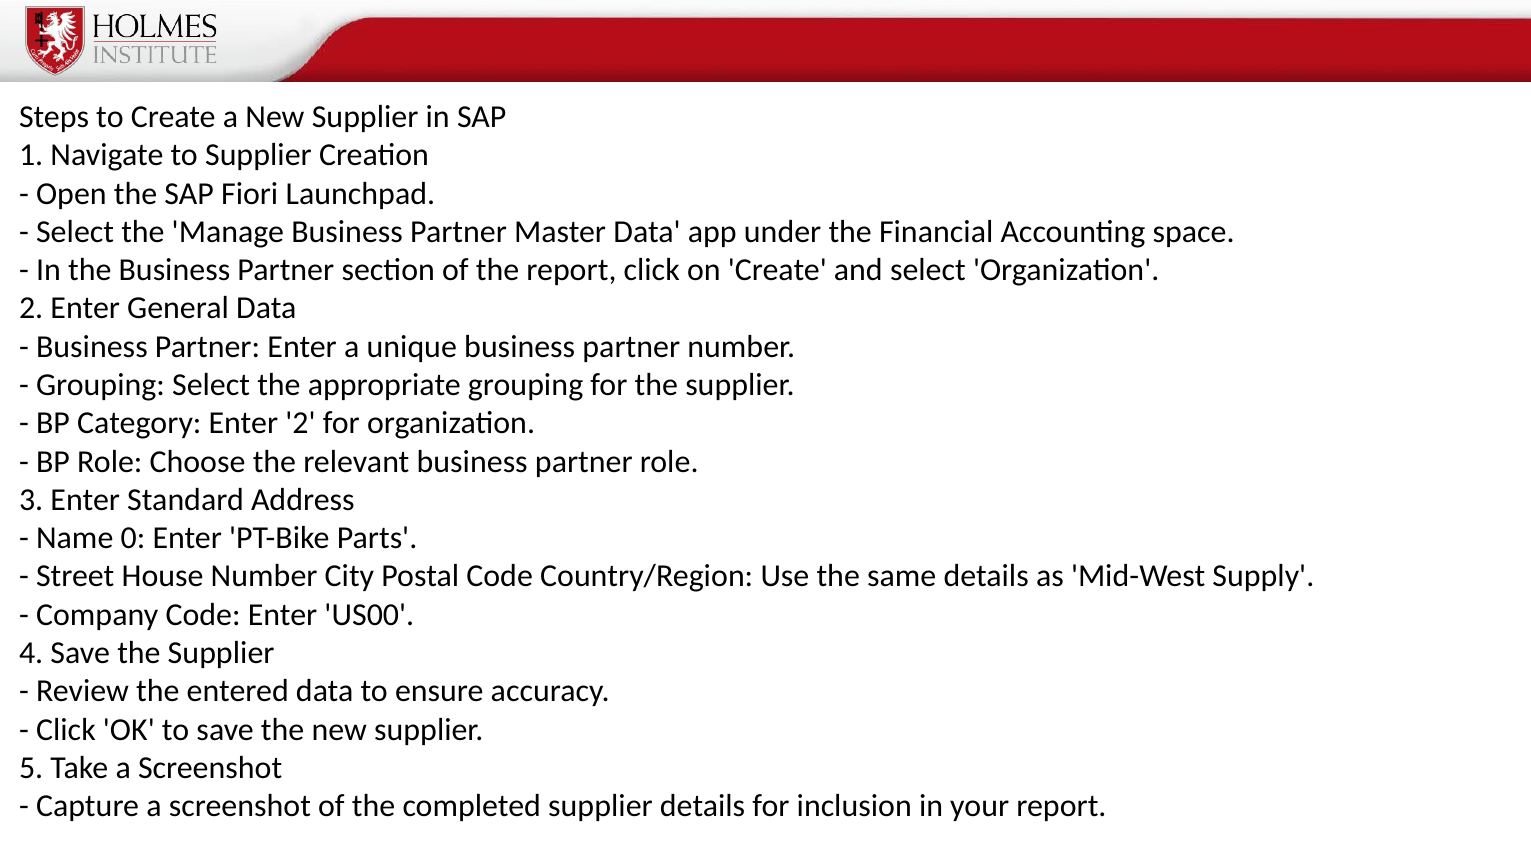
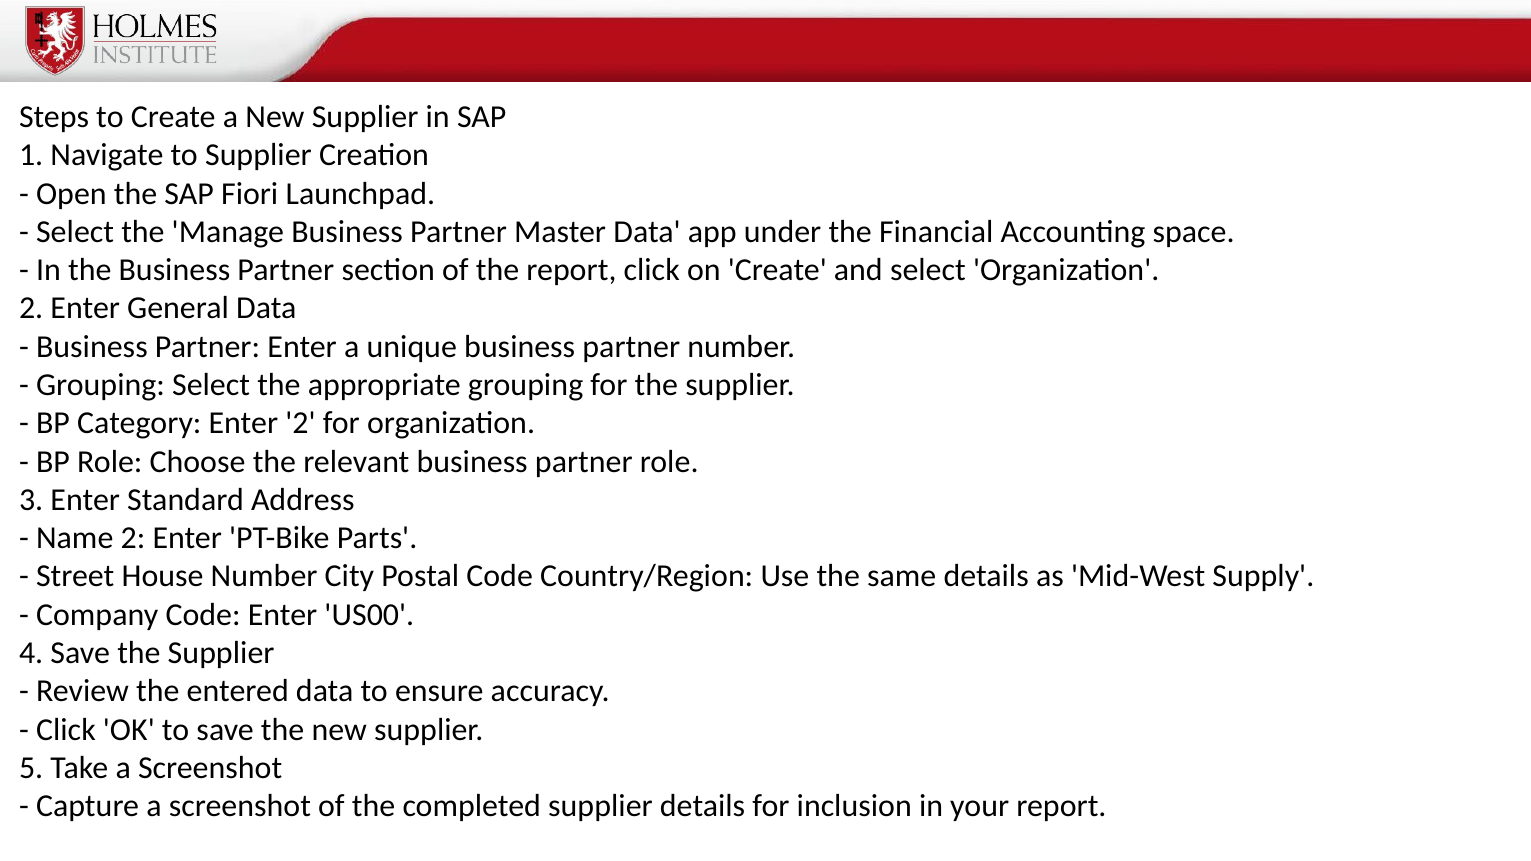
Name 0: 0 -> 2 (133, 538)
